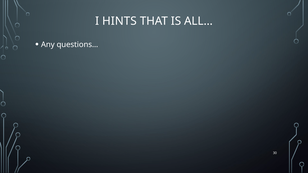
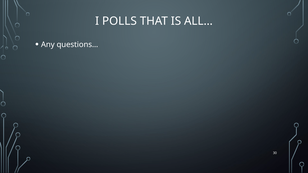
HINTS: HINTS -> POLLS (119, 21)
